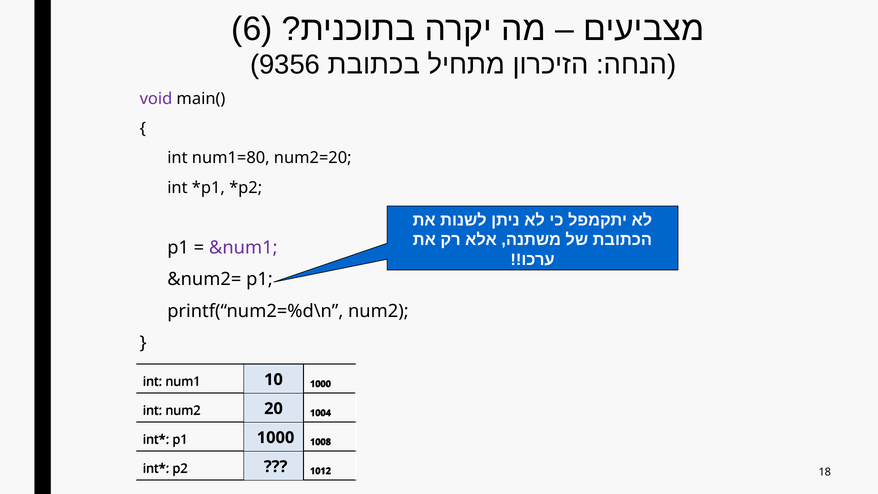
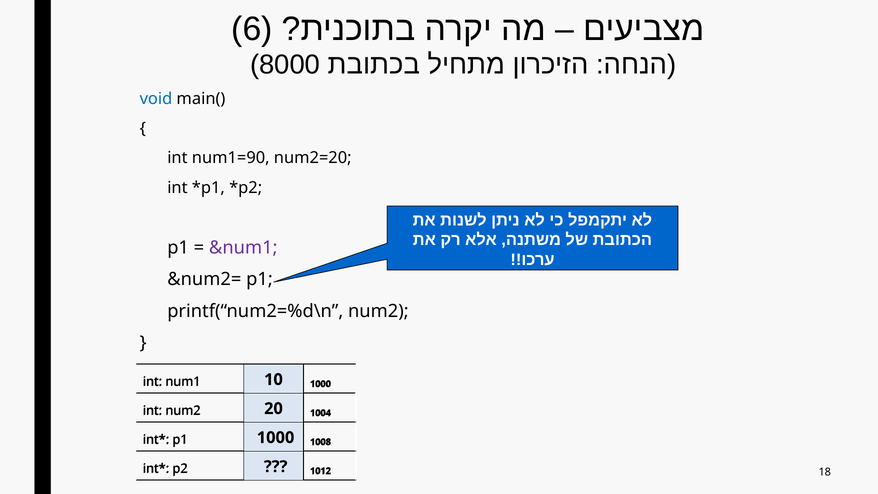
9356: 9356 -> 8000 (290, 65)
void colour: purple -> blue (156, 99)
num1=80: num1=80 -> num1=90 (231, 158)
